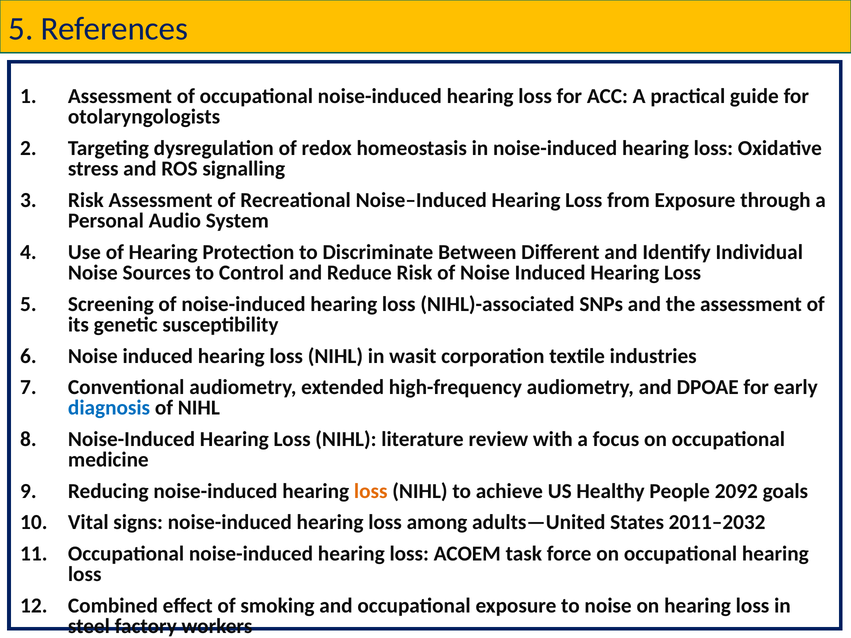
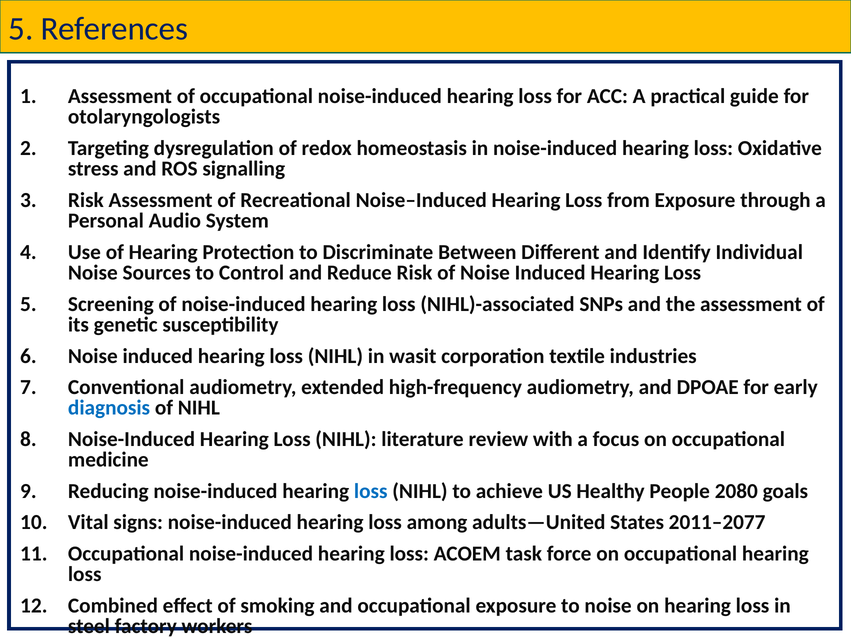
loss colour: orange -> blue (371, 491)
2092: 2092 -> 2080 (736, 491)
2011–2032: 2011–2032 -> 2011–2077 (717, 523)
